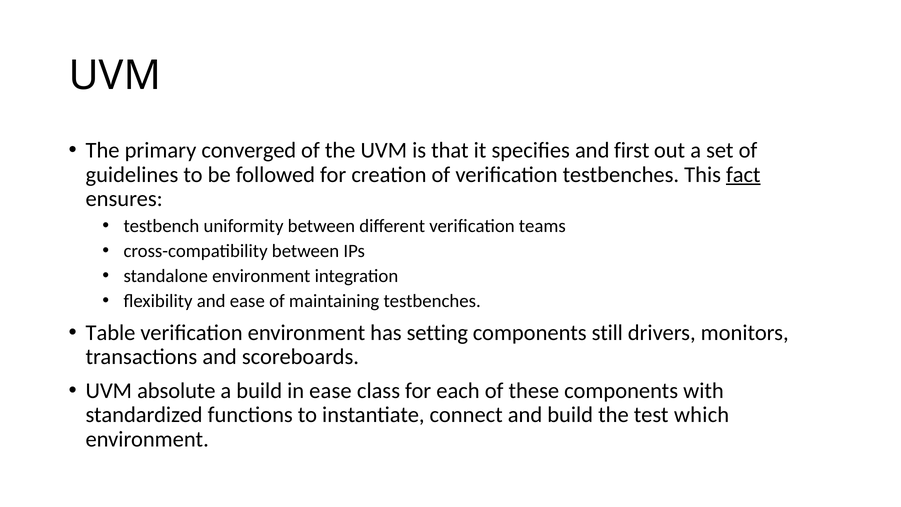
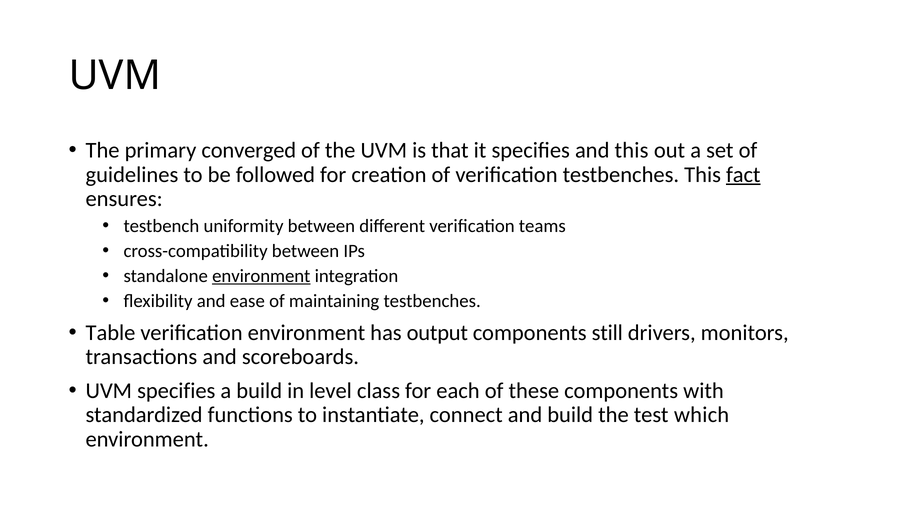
and first: first -> this (632, 150)
environment underline: none -> present (261, 276)
setting: setting -> output (437, 332)
UVM absolute: absolute -> specifies (176, 391)
in ease: ease -> level (331, 391)
